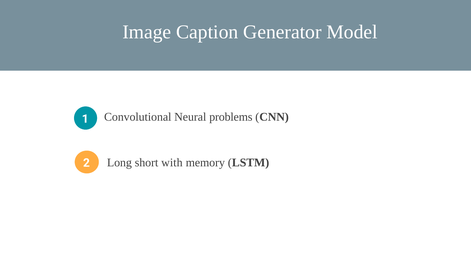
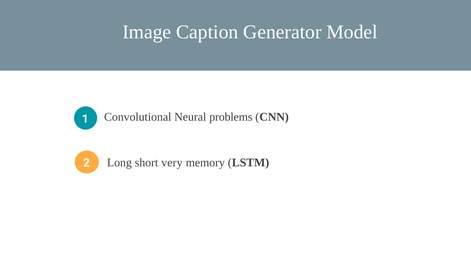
with: with -> very (172, 163)
